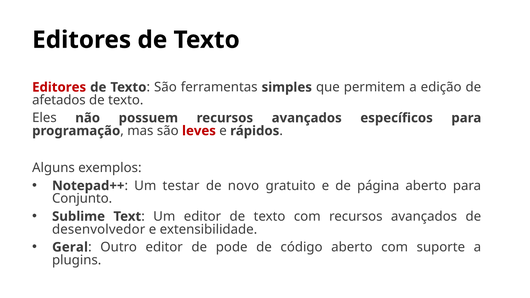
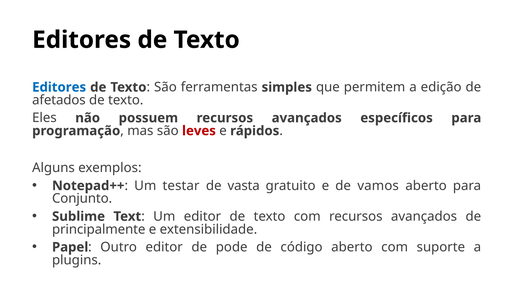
Editores colour: red -> blue (59, 87)
novo: novo -> vasta (244, 186)
página: página -> vamos (378, 186)
desenvolvedor: desenvolvedor -> principalmente (99, 229)
Geral: Geral -> Papel (70, 247)
